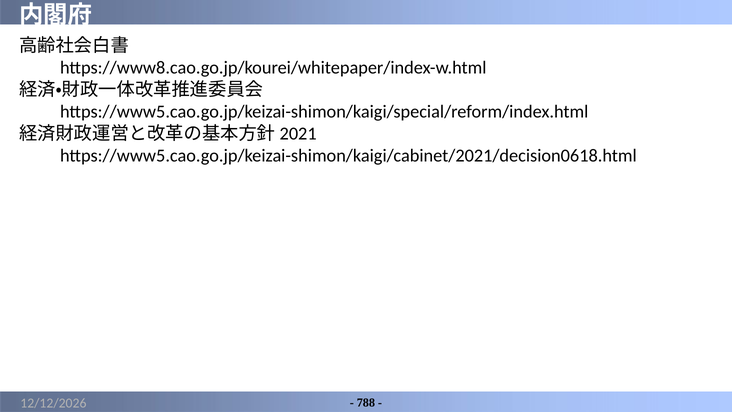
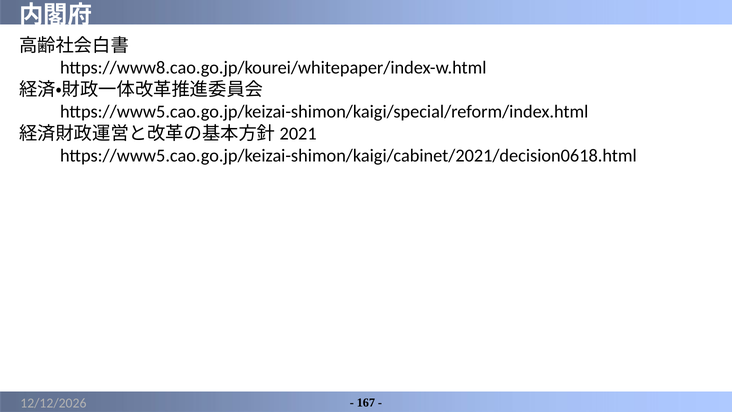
788: 788 -> 167 (366, 402)
